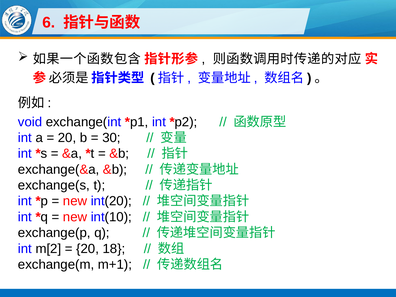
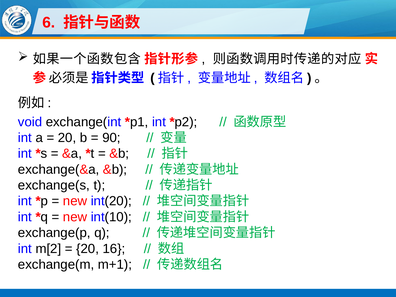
30: 30 -> 90 (111, 138)
18: 18 -> 16 (114, 249)
